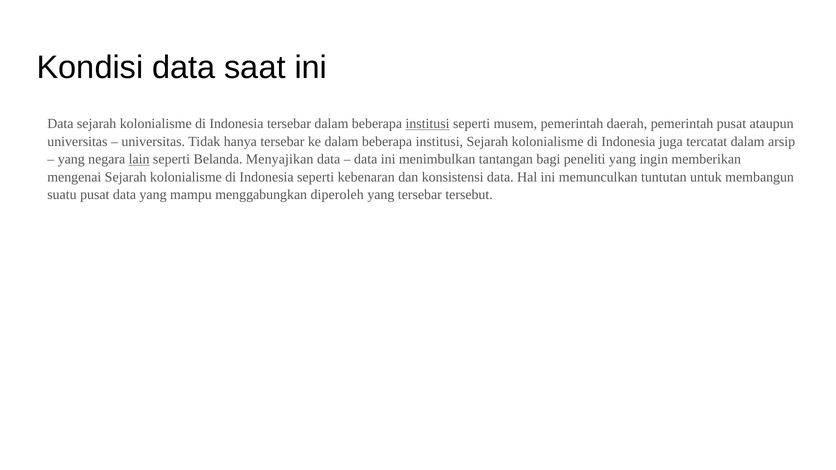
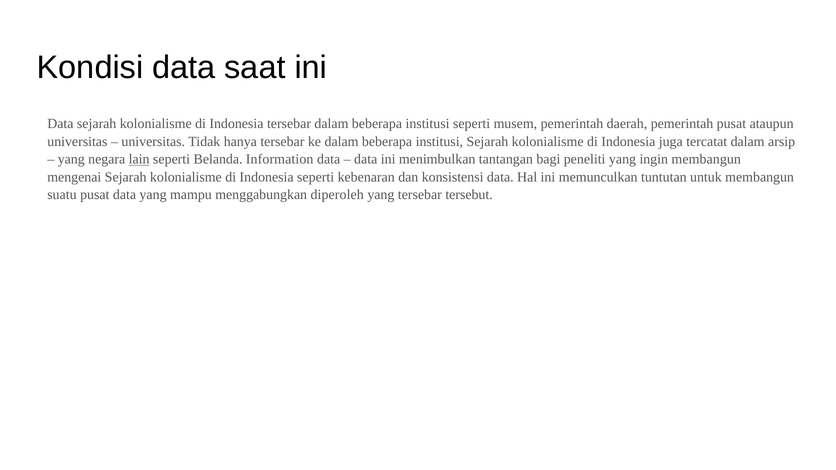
institusi underline: present -> none (428, 124)
Menyajikan: Menyajikan -> Information (280, 159)
ingin memberikan: memberikan -> membangun (706, 159)
